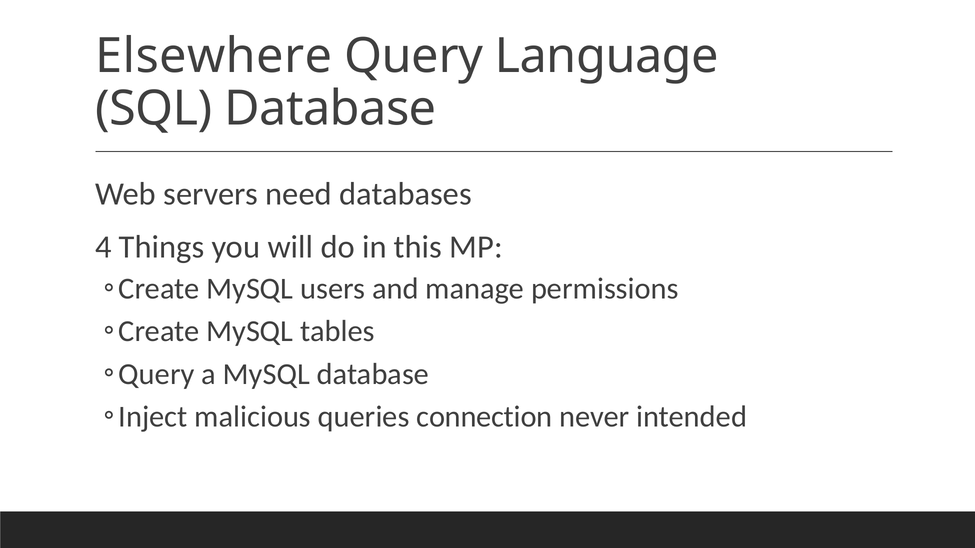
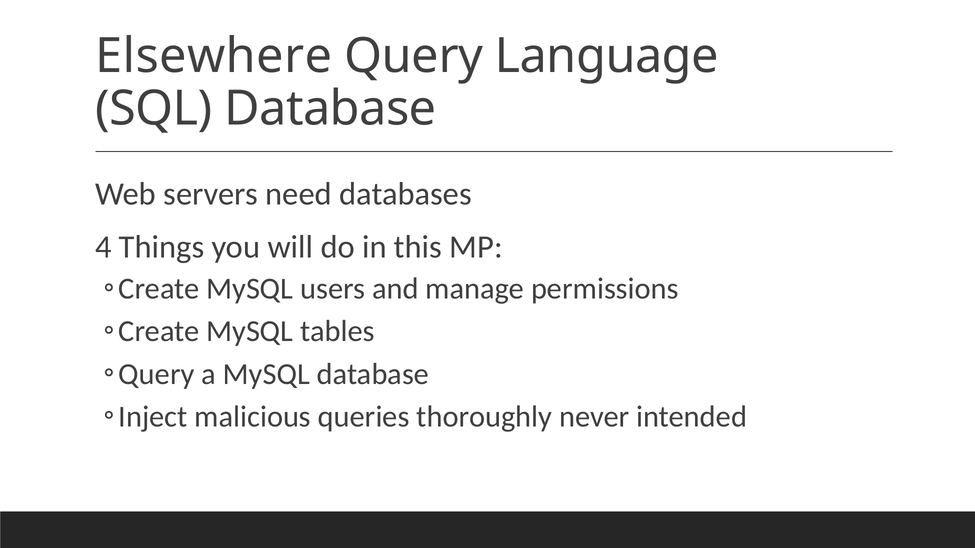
connection: connection -> thoroughly (484, 417)
